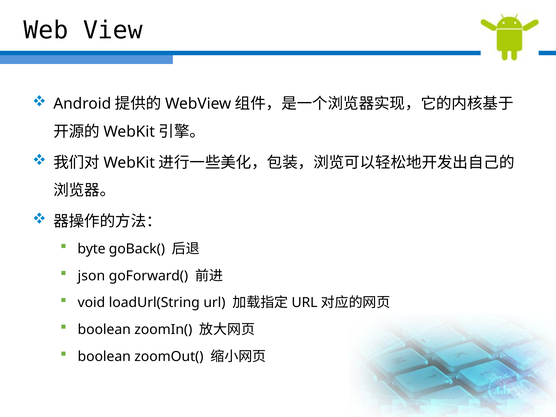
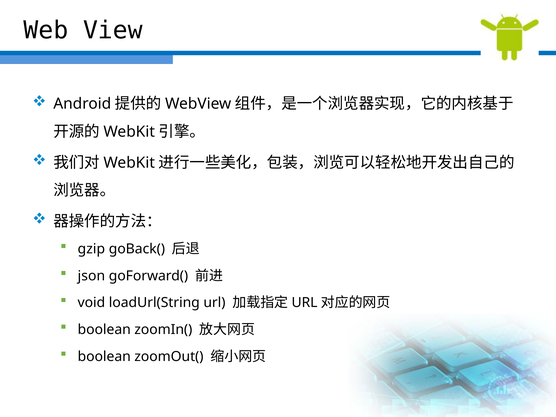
byte: byte -> gzip (91, 249)
